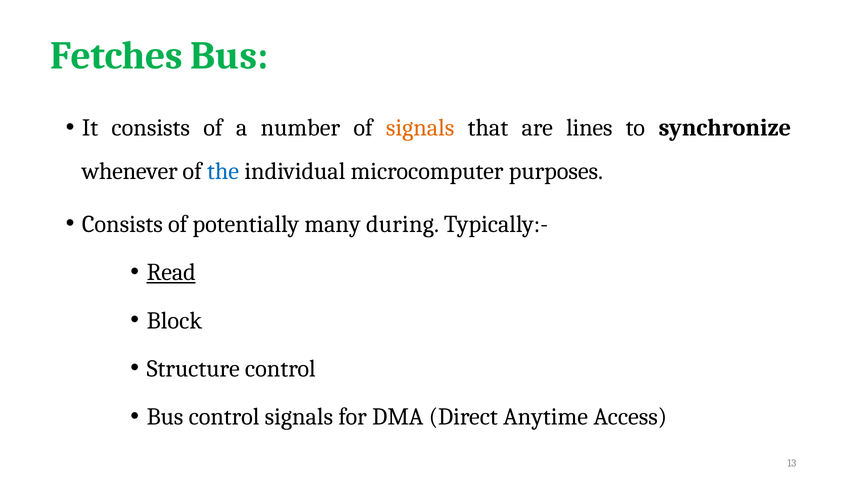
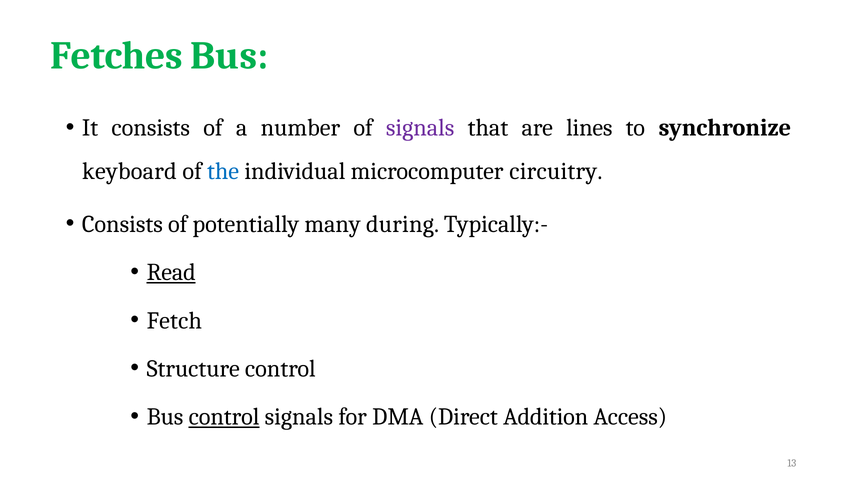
signals colour: orange -> purple (420, 128)
whenever: whenever -> keyboard (129, 171)
purposes: purposes -> circuitry (556, 171)
Block: Block -> Fetch (174, 320)
control underline: none -> present (224, 417)
Anytime: Anytime -> Addition (546, 417)
